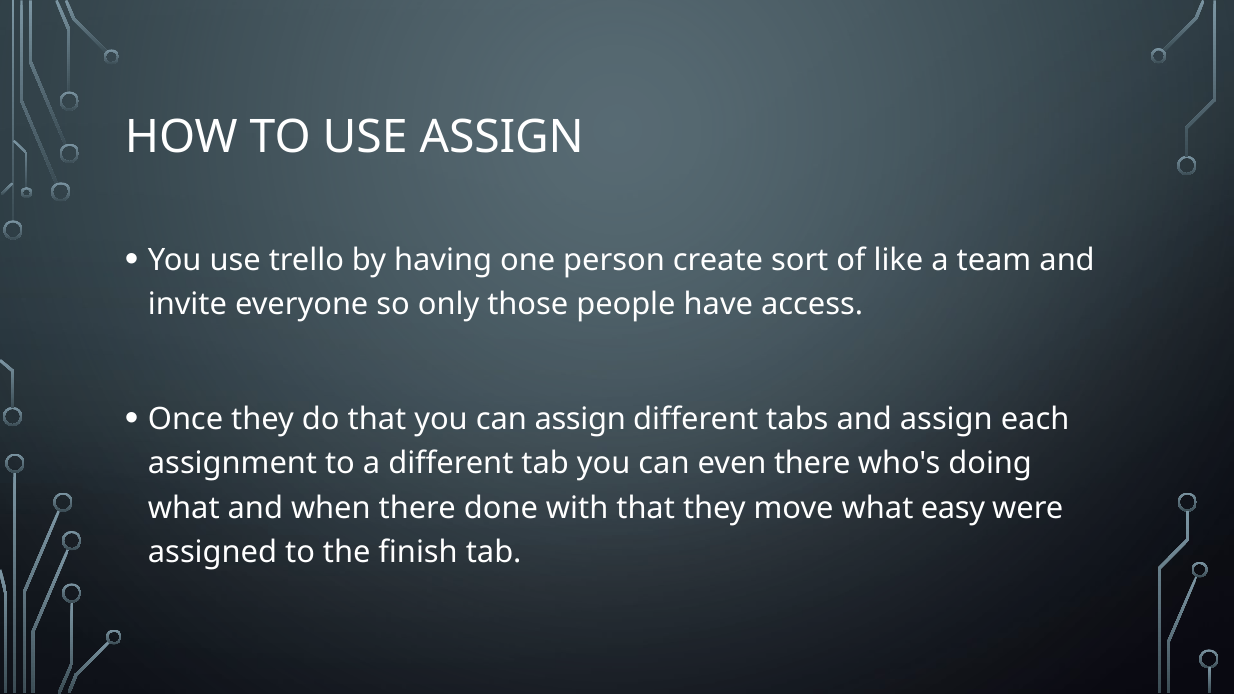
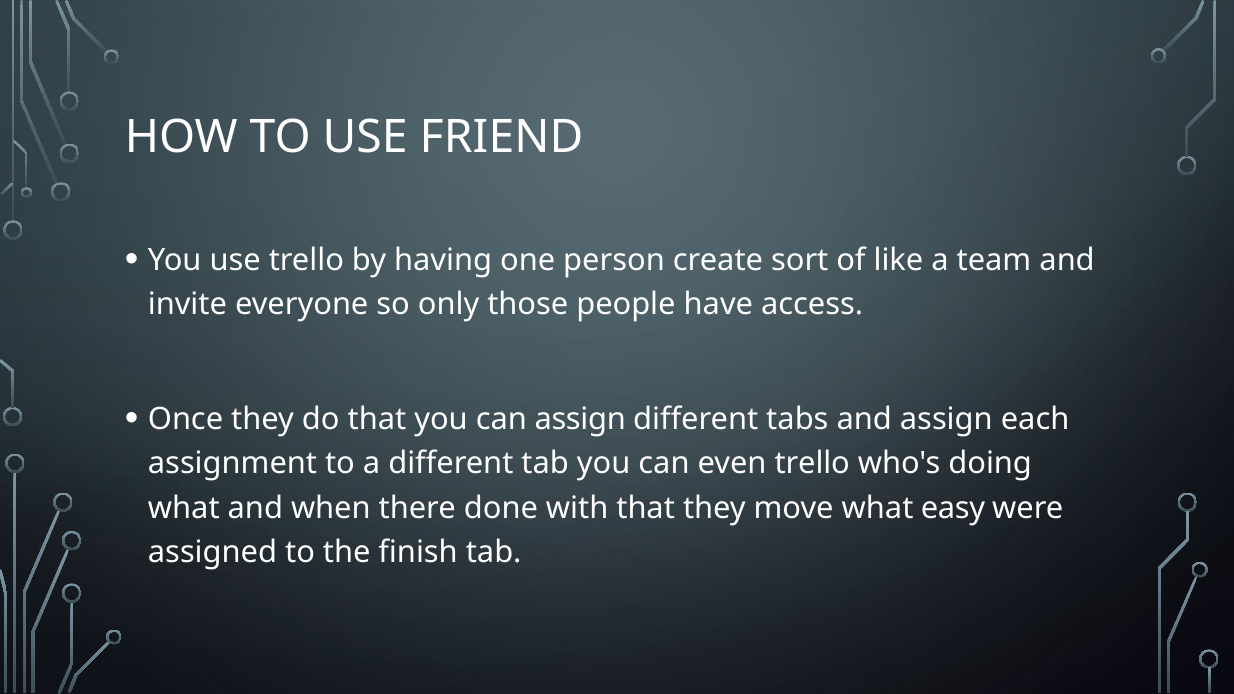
USE ASSIGN: ASSIGN -> FRIEND (502, 137)
even there: there -> trello (812, 464)
